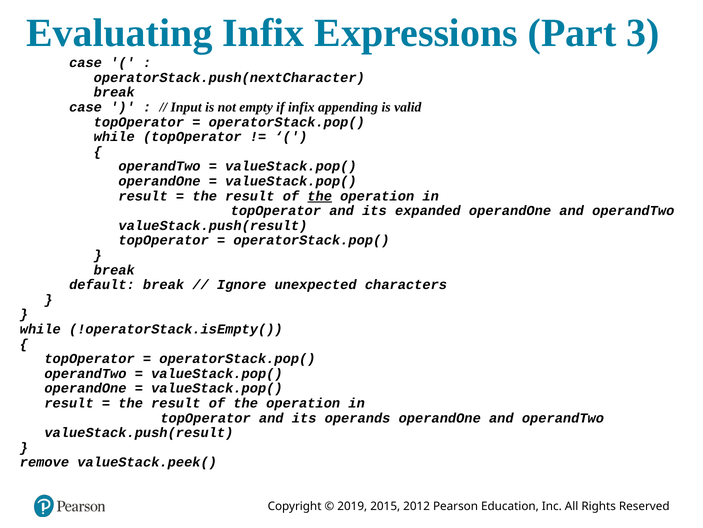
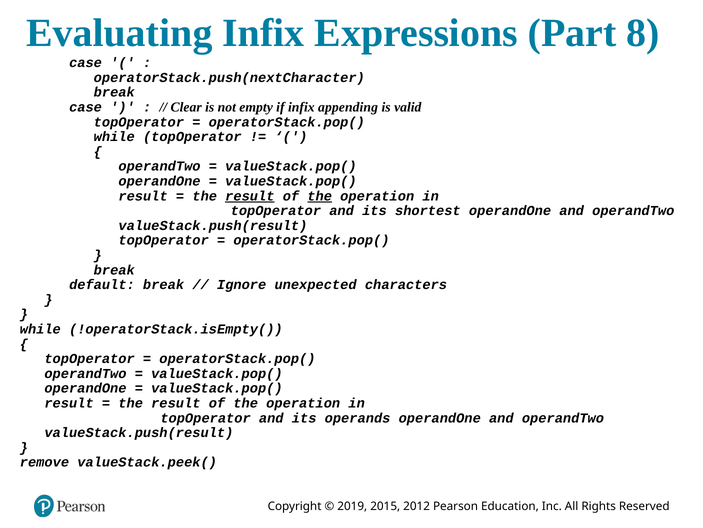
3: 3 -> 8 (643, 33)
Input: Input -> Clear (186, 107)
result underline: none -> present (250, 196)
expanded: expanded -> shortest (428, 211)
